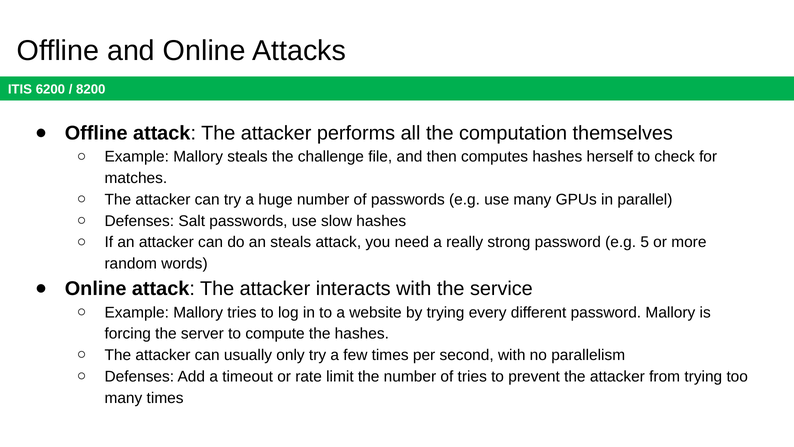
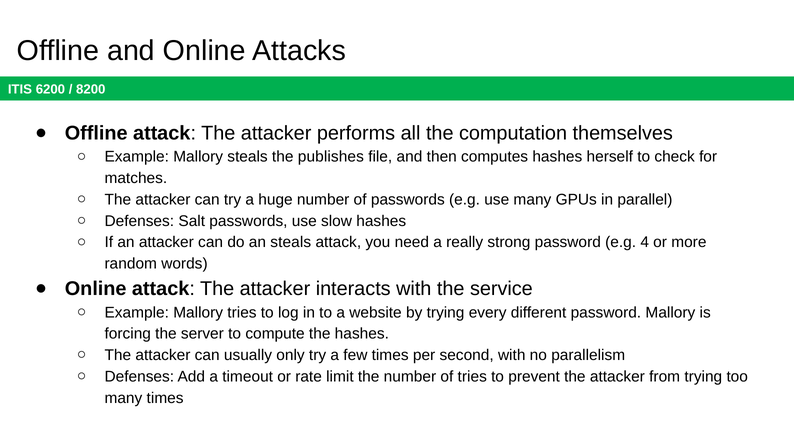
challenge: challenge -> publishes (331, 157)
5: 5 -> 4 (645, 242)
